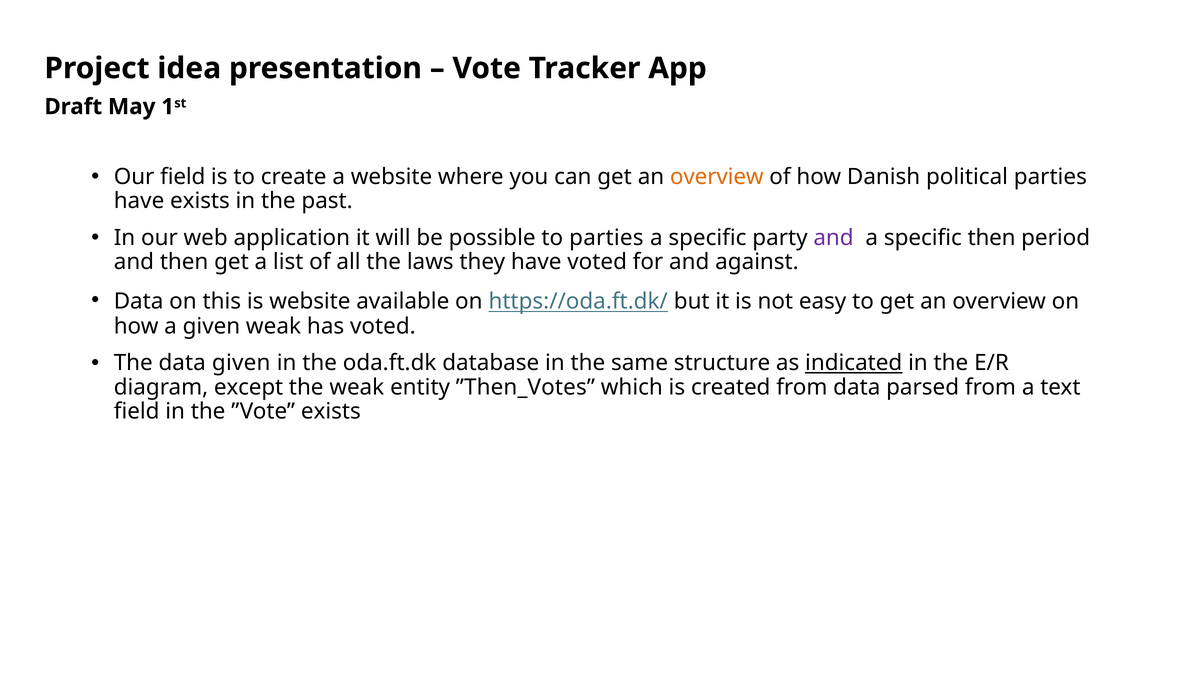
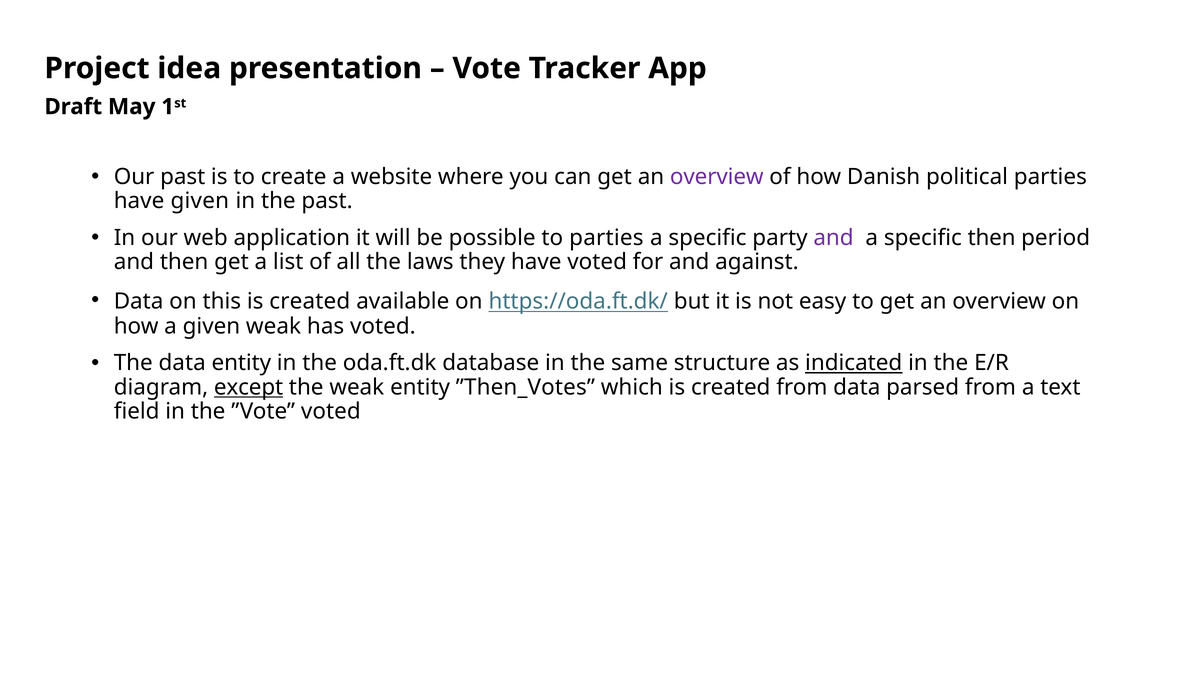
Our field: field -> past (183, 177)
overview colour: orange -> purple (717, 177)
have exists: exists -> given (200, 201)
this is website: website -> created (310, 301)
data given: given -> entity (241, 363)
except underline: none -> present (249, 387)
”Vote exists: exists -> voted (331, 411)
